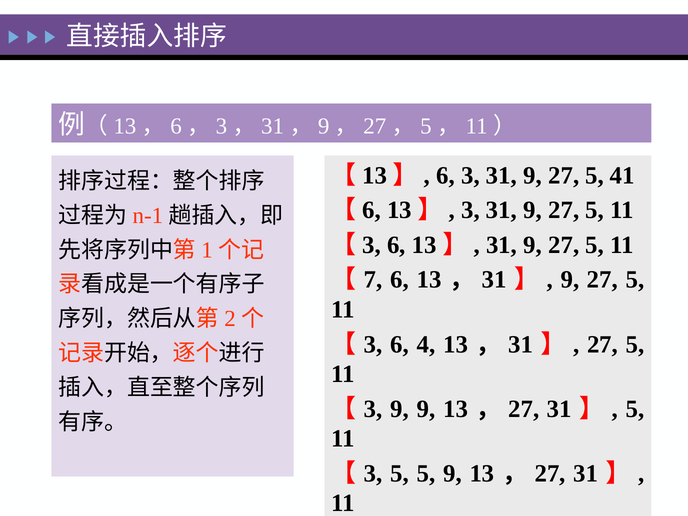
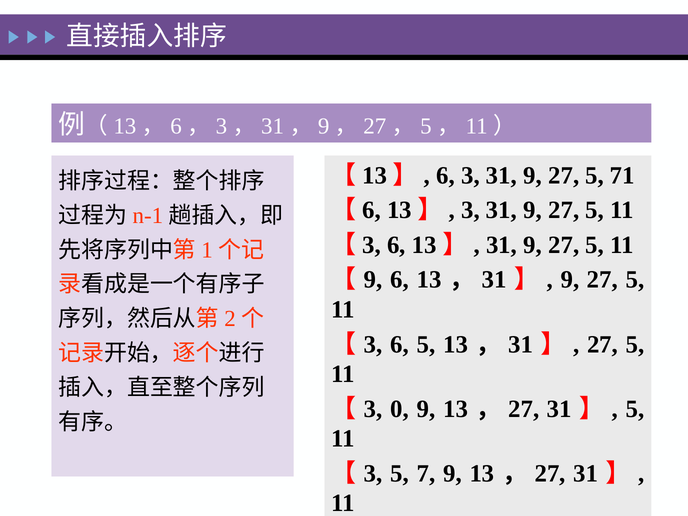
41: 41 -> 71 (622, 176)
7: 7 -> 9 (373, 280)
6 4: 4 -> 5 (426, 344)
3 9: 9 -> 0 (400, 409)
5 5: 5 -> 7 (426, 473)
